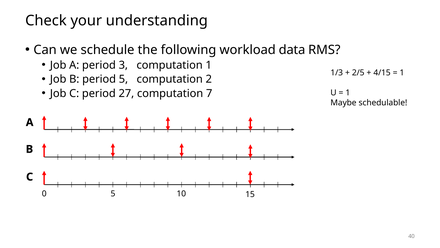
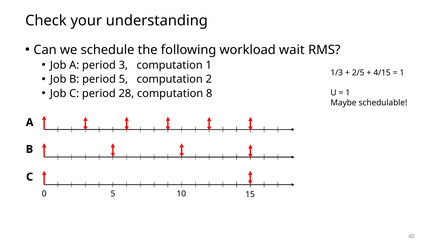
data: data -> wait (292, 50)
27: 27 -> 28 (126, 93)
7: 7 -> 8 (209, 93)
